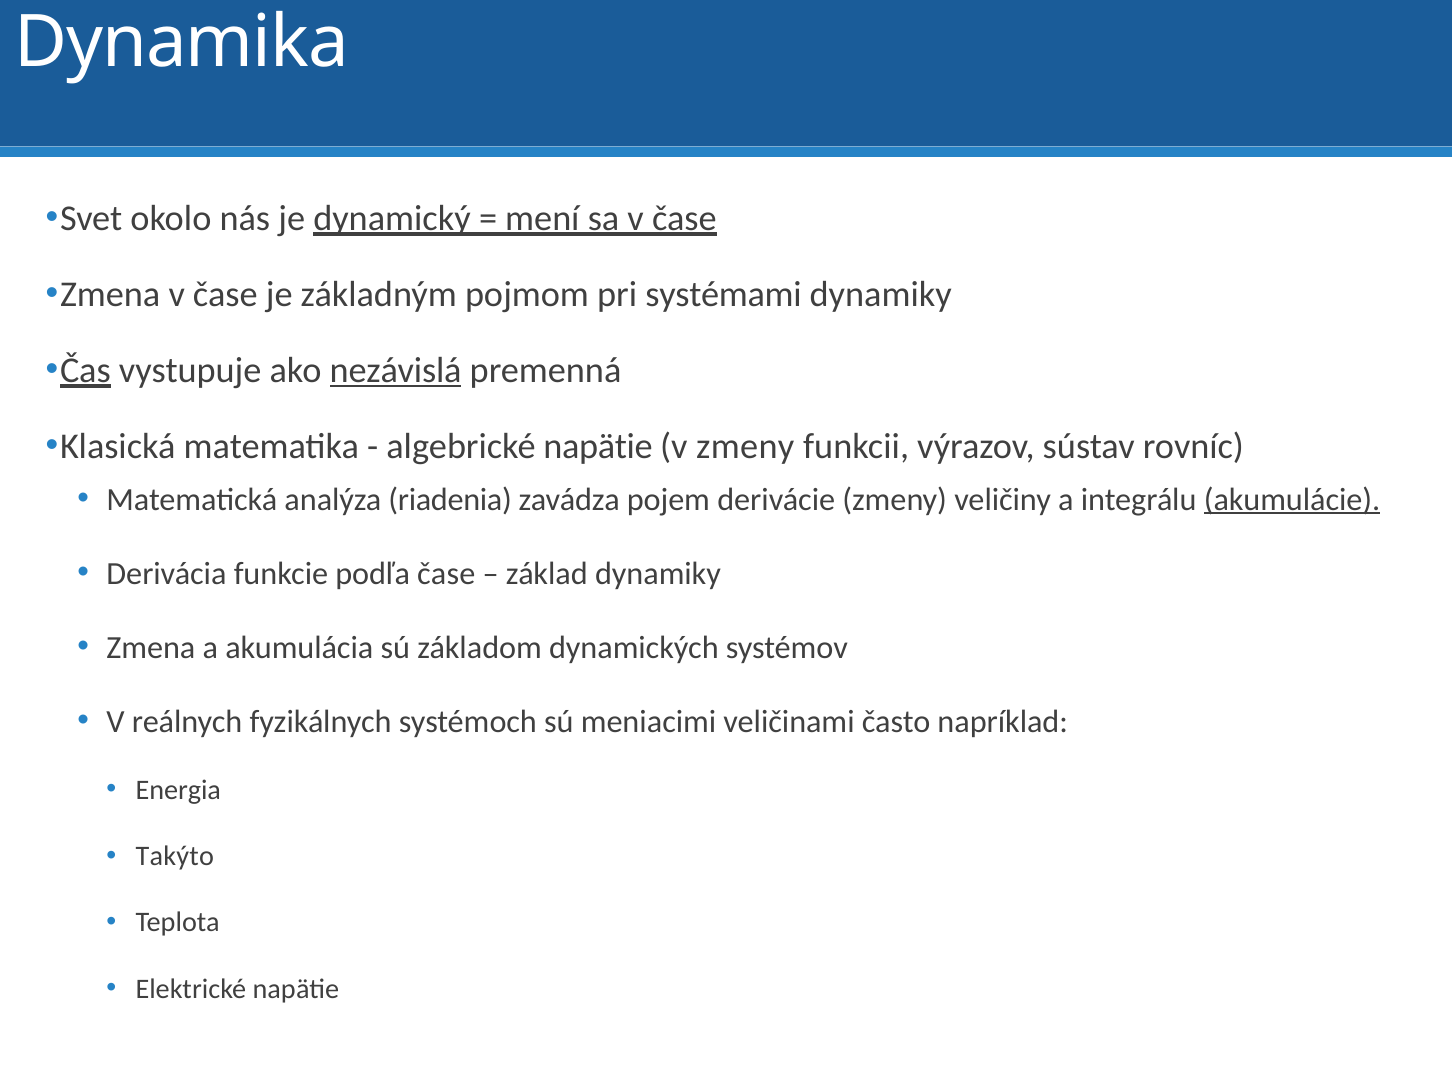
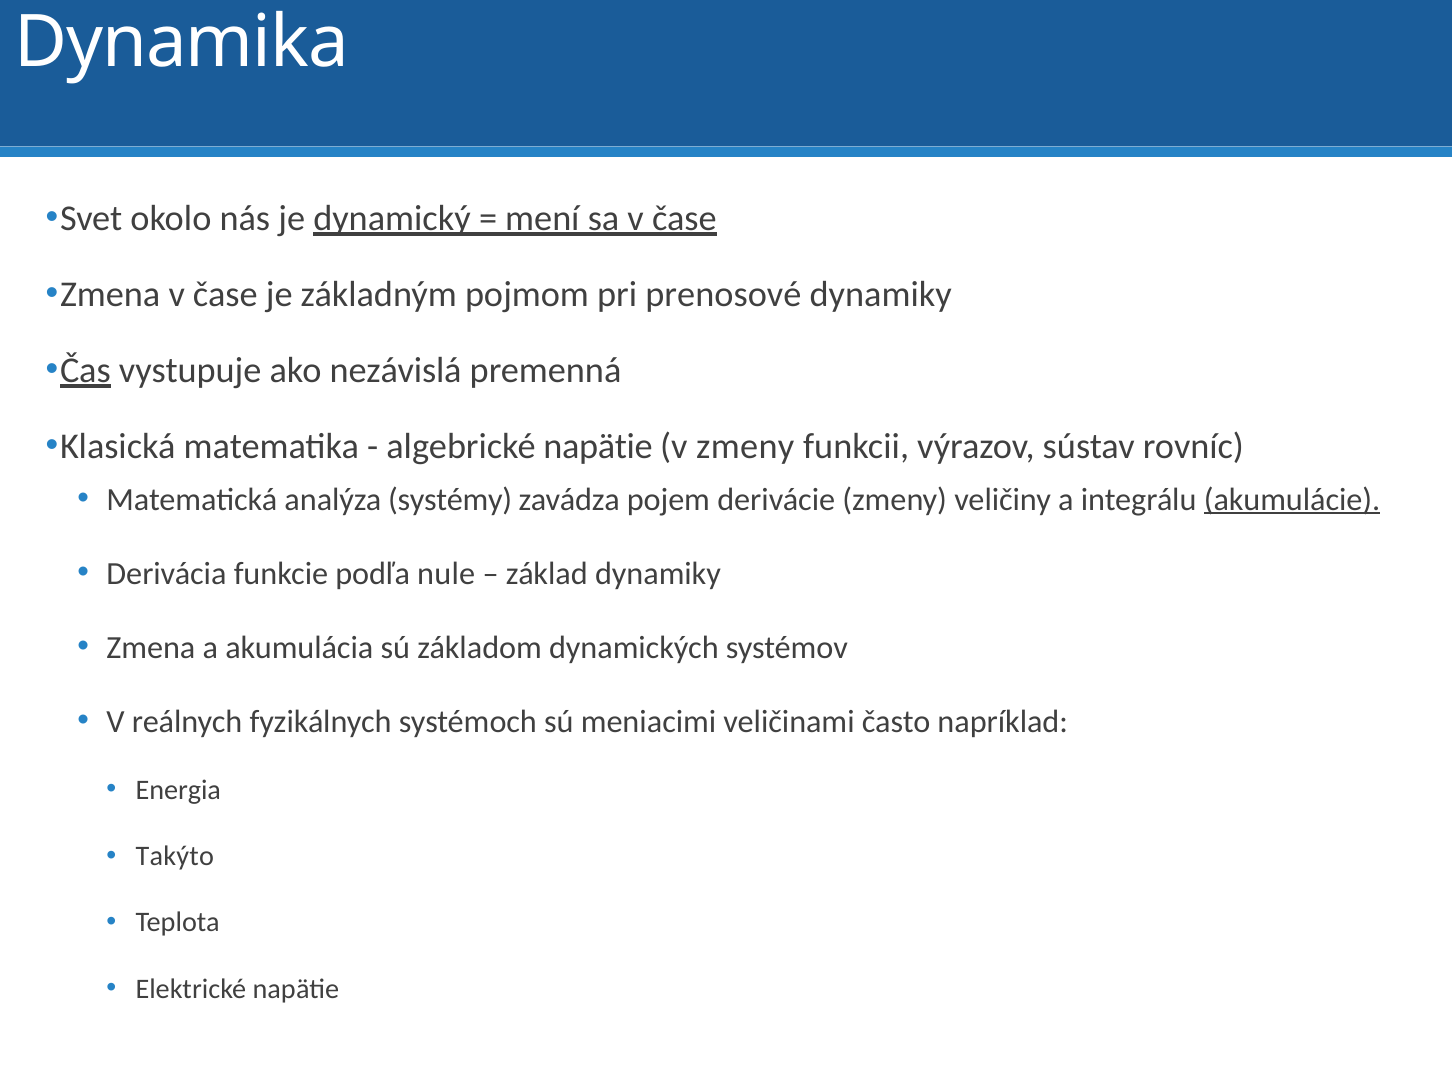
systémami: systémami -> prenosové (723, 294)
nezávislá underline: present -> none (396, 370)
riadenia: riadenia -> systémy (450, 499)
podľa čase: čase -> nule (446, 573)
